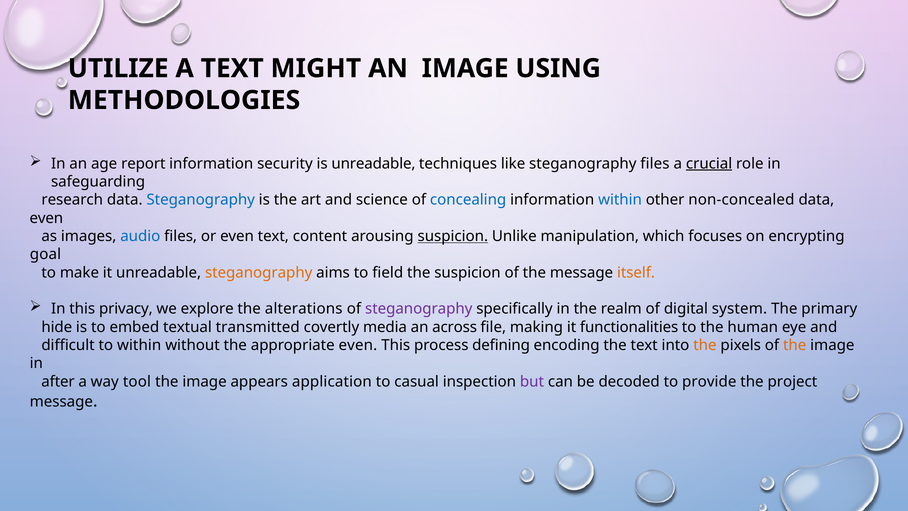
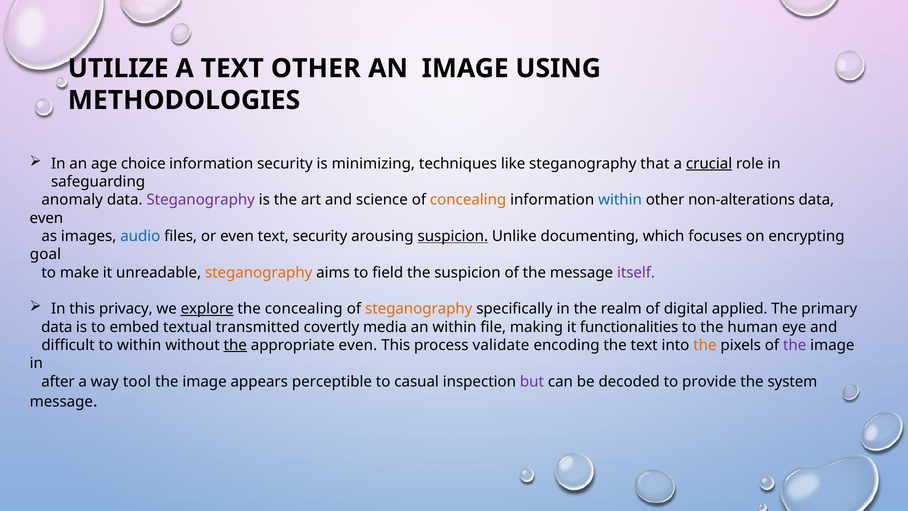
TEXT MIGHT: MIGHT -> OTHER (316, 68)
report: report -> choice (143, 164)
is unreadable: unreadable -> minimizing (373, 164)
steganography files: files -> that (655, 164)
research: research -> anomaly (72, 200)
Steganography colour: blue -> purple (201, 200)
concealing colour: blue -> orange (468, 200)
non-concealed: non-concealed -> non-alterations (742, 200)
text content: content -> security (320, 236)
manipulation: manipulation -> documenting (590, 236)
itself colour: orange -> purple (636, 272)
explore underline: none -> present (207, 309)
the alterations: alterations -> concealing (304, 309)
steganography colour: purple -> orange (419, 309)
system: system -> applied (740, 309)
hide: hide -> data (57, 327)
an across: across -> within (455, 327)
the underline: none -> present (235, 345)
defining: defining -> validate (501, 345)
the colour: orange -> purple (795, 345)
application: application -> perceptible (332, 381)
project: project -> system (792, 381)
